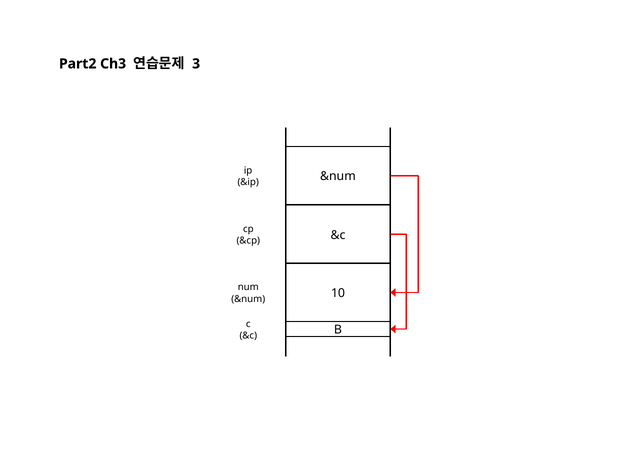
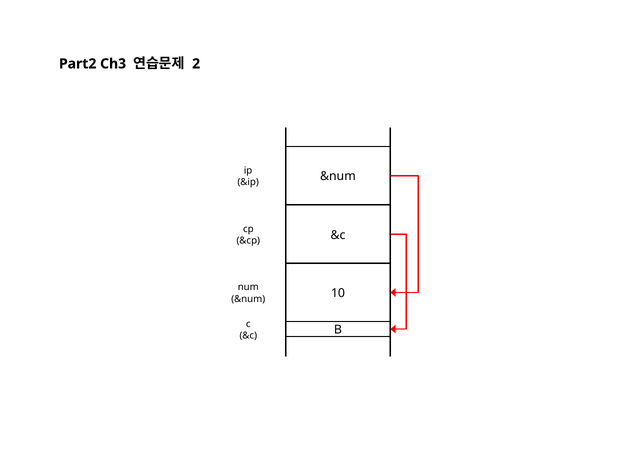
3: 3 -> 2 (196, 64)
